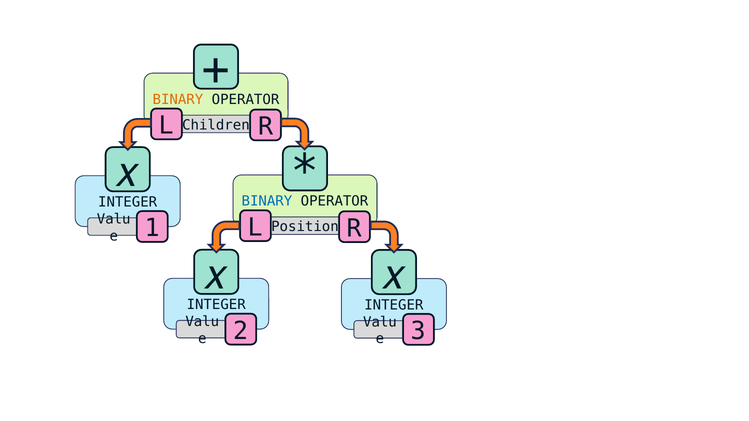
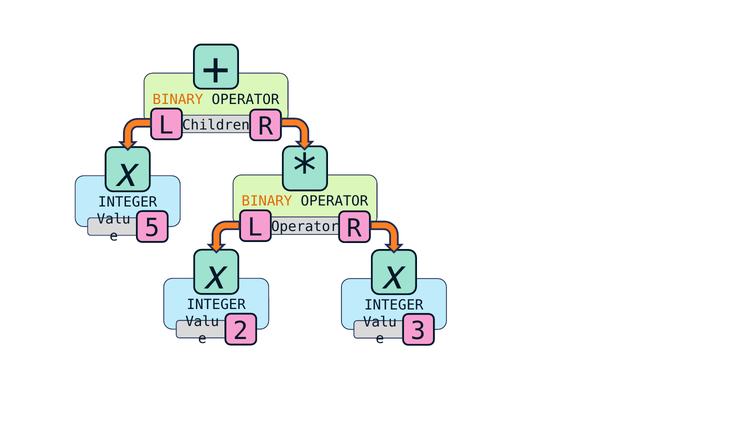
BINARY colour: blue -> orange (267, 201)
Position: Position -> Operator (305, 227)
1: 1 -> 5 (152, 228)
